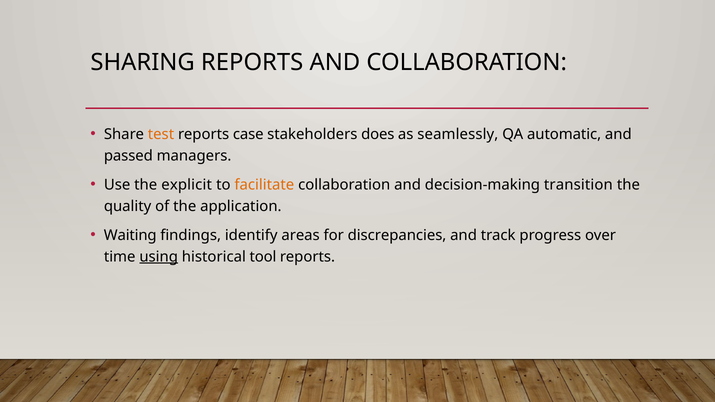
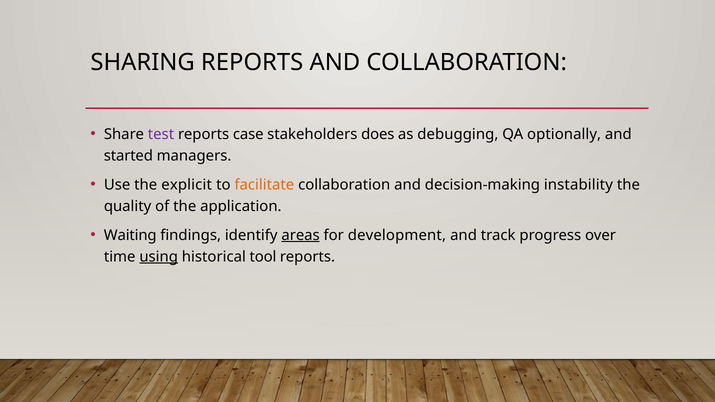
test colour: orange -> purple (161, 134)
seamlessly: seamlessly -> debugging (458, 134)
automatic: automatic -> optionally (564, 134)
passed: passed -> started (128, 156)
transition: transition -> instability (578, 185)
areas underline: none -> present (301, 235)
discrepancies: discrepancies -> development (397, 235)
